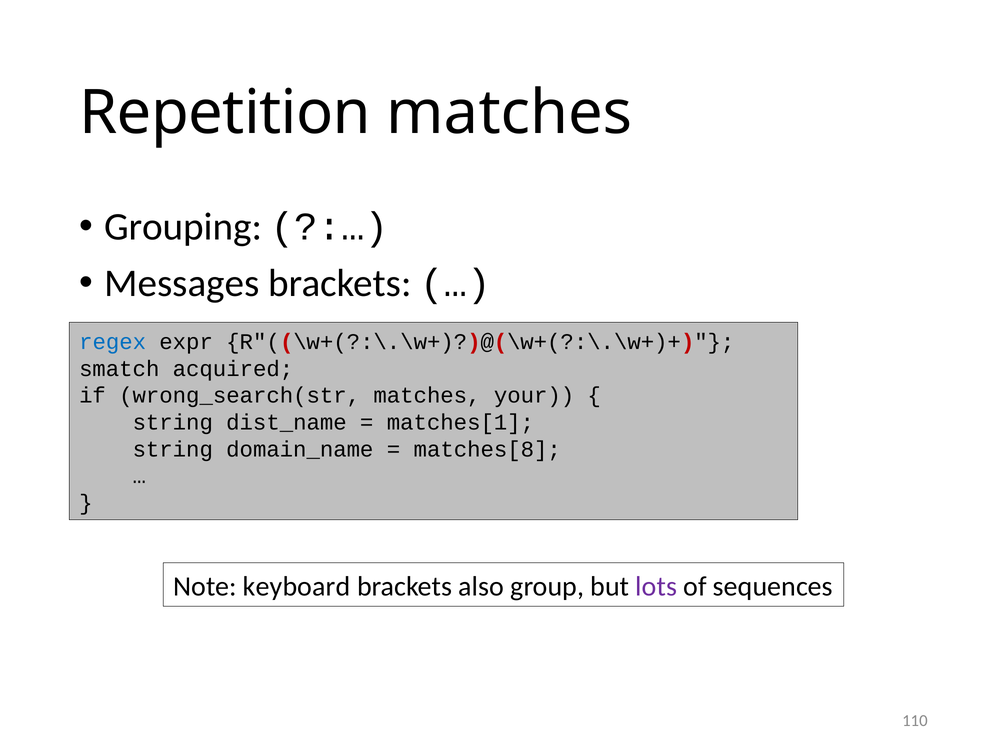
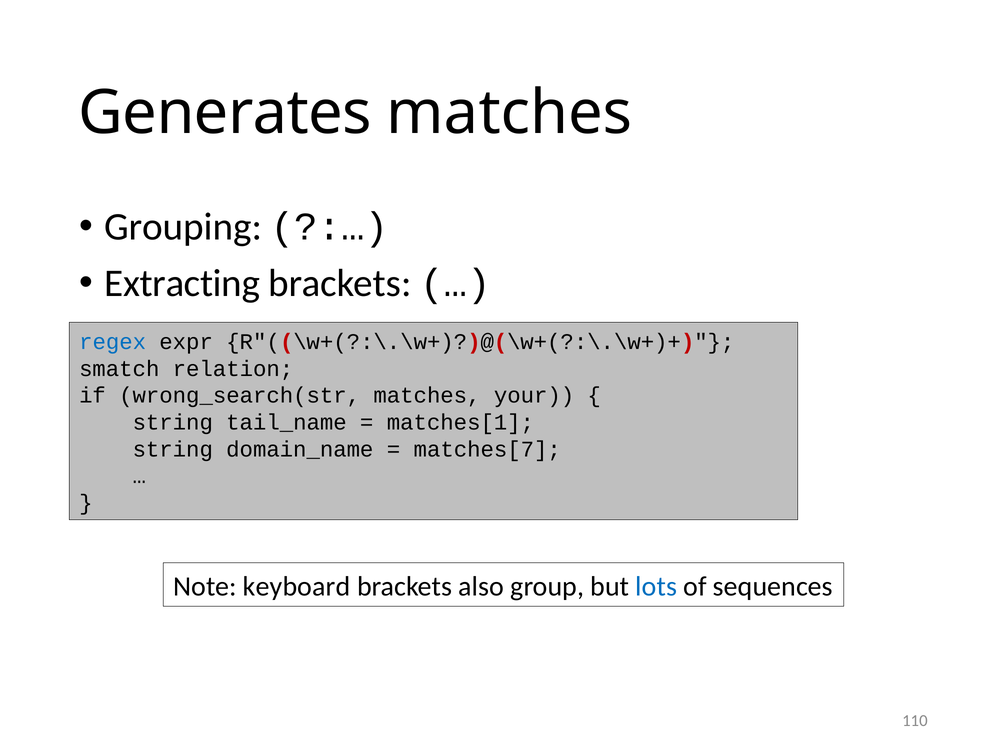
Repetition: Repetition -> Generates (225, 113)
Messages: Messages -> Extracting (182, 283)
acquired: acquired -> relation (233, 369)
dist_name: dist_name -> tail_name (286, 423)
matches[8: matches[8 -> matches[7 (487, 449)
lots colour: purple -> blue (656, 587)
